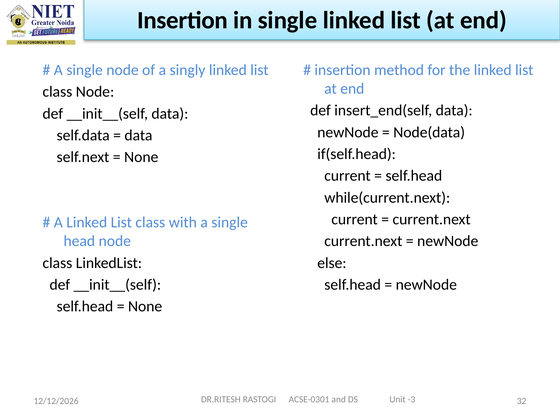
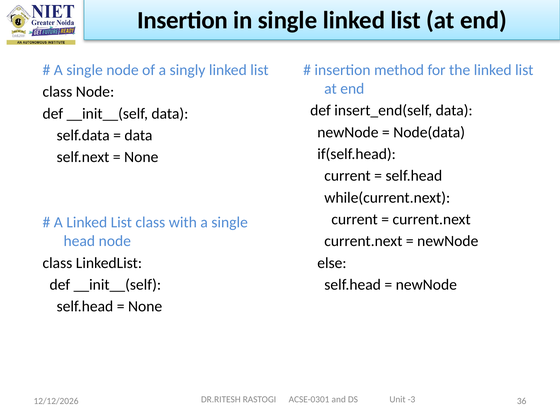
32: 32 -> 36 (522, 401)
